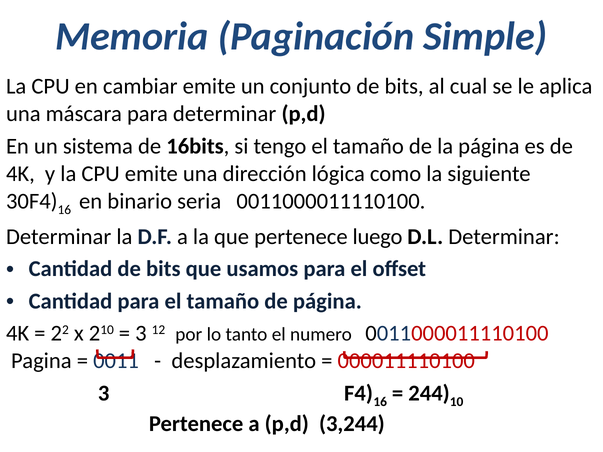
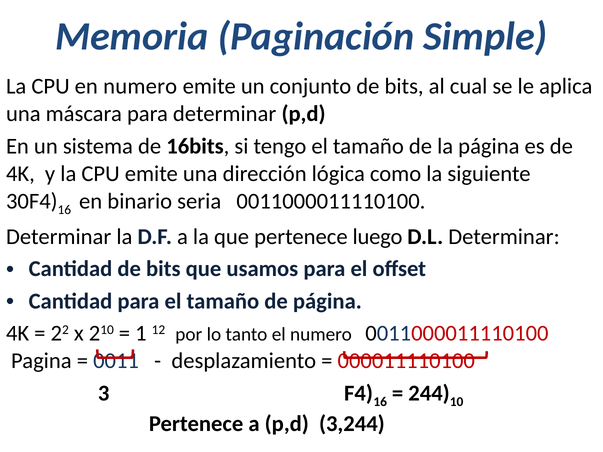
en cambiar: cambiar -> numero (140, 86)
3: 3 -> 1 (141, 334)
